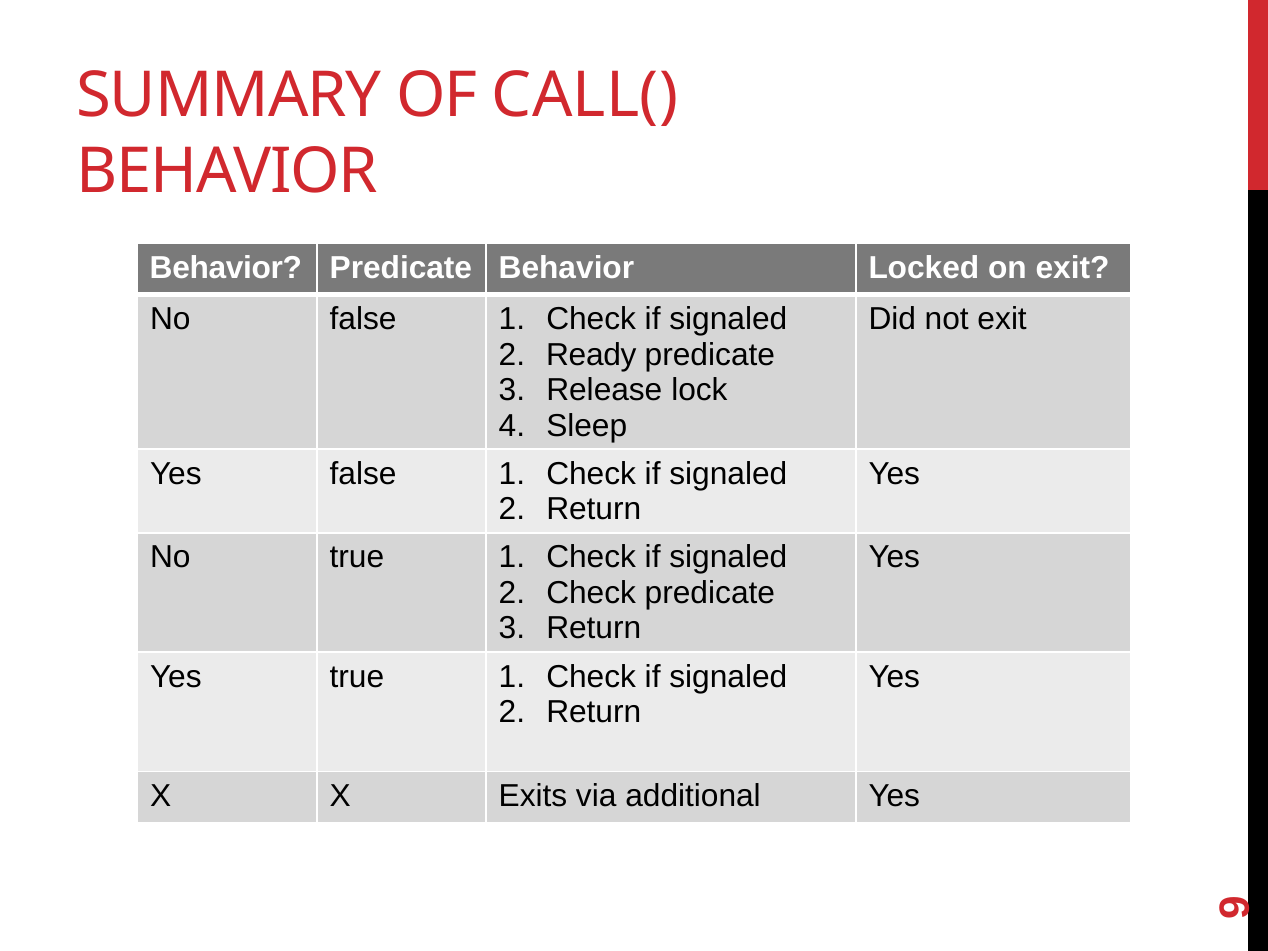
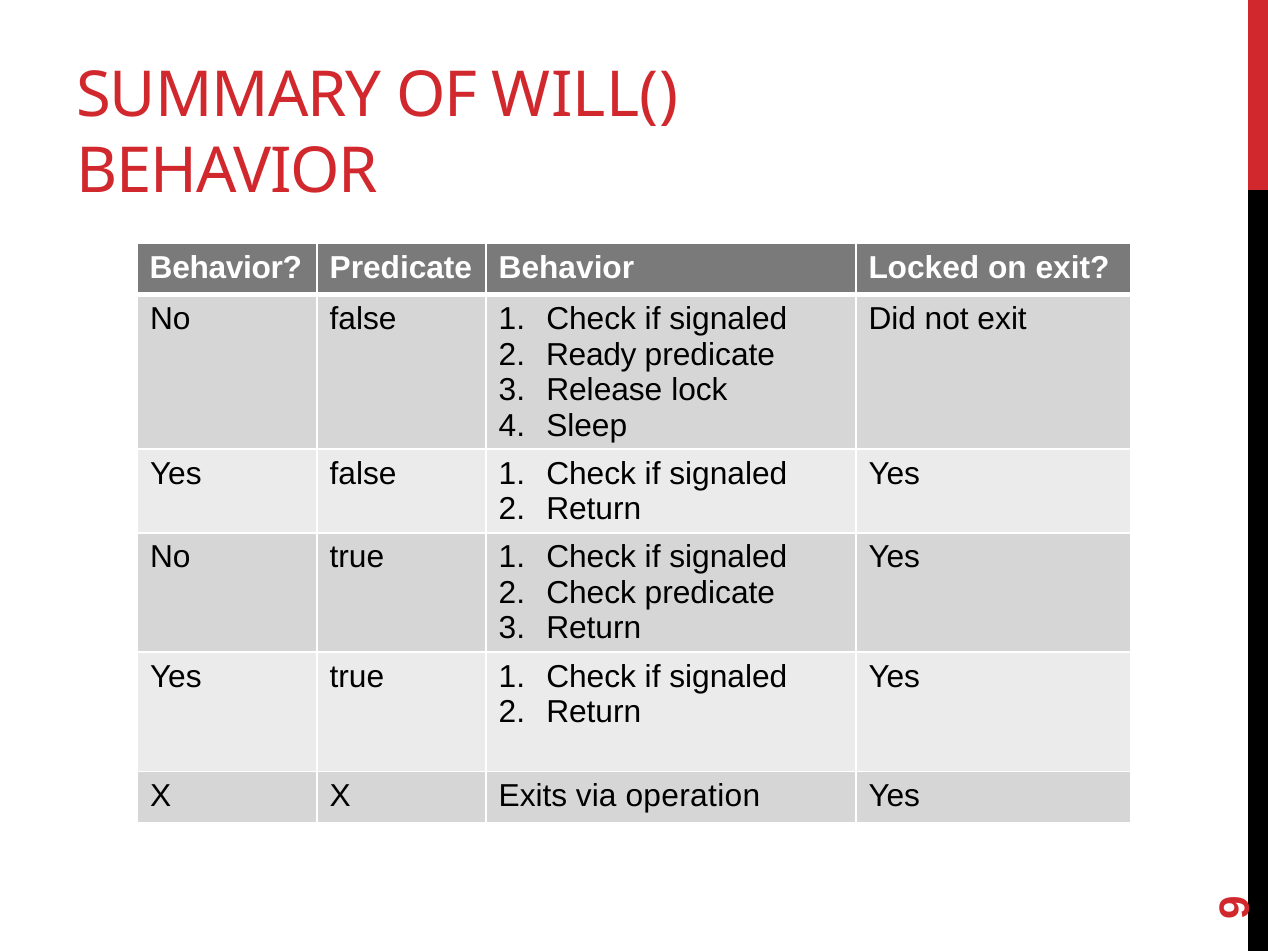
CALL(: CALL( -> WILL( (585, 95)
additional: additional -> operation (693, 796)
